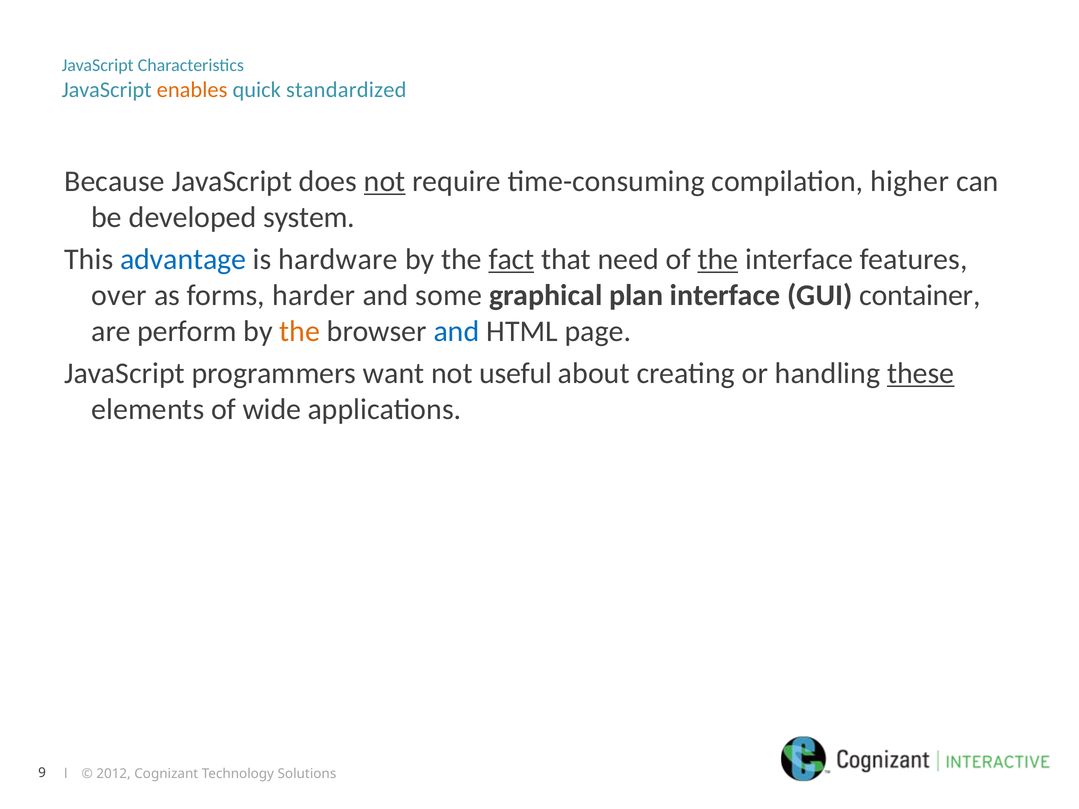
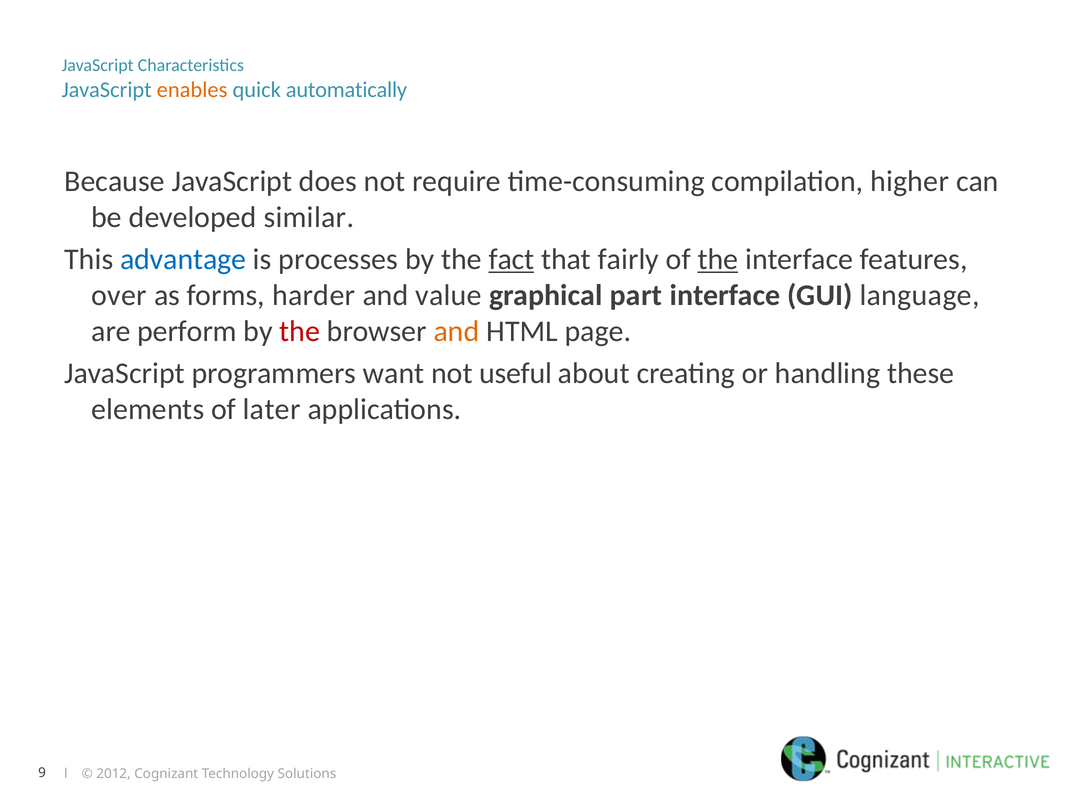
standardized: standardized -> automatically (346, 90)
not underline: present -> none (385, 181)
system: system -> similar (309, 217)
hardware: hardware -> processes (338, 259)
need: need -> fairly (628, 259)
some: some -> value (449, 295)
plan: plan -> part (636, 295)
container: container -> language (920, 295)
the colour: orange -> red (300, 331)
and colour: blue -> orange (456, 331)
these underline: present -> none (921, 373)
wide: wide -> later (272, 410)
